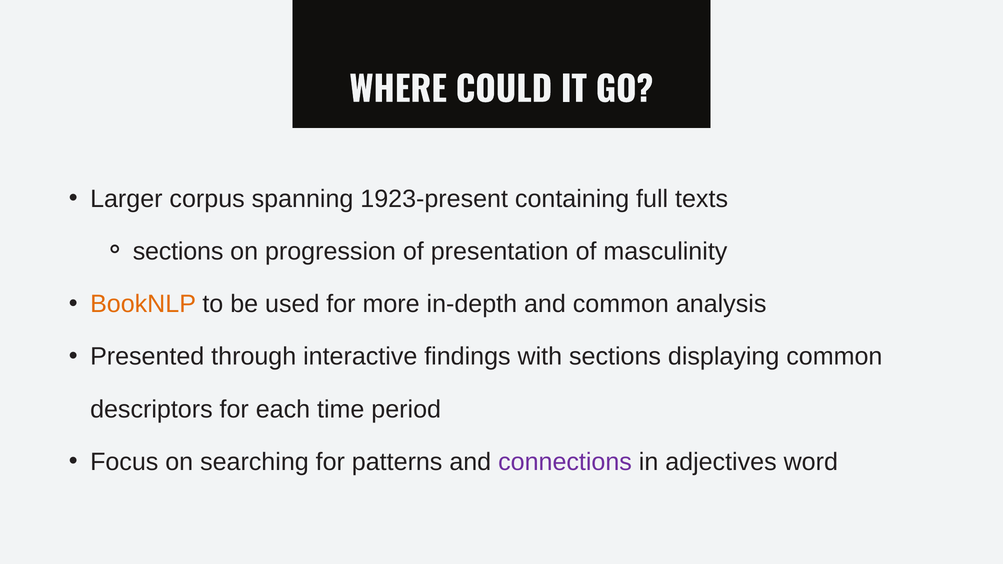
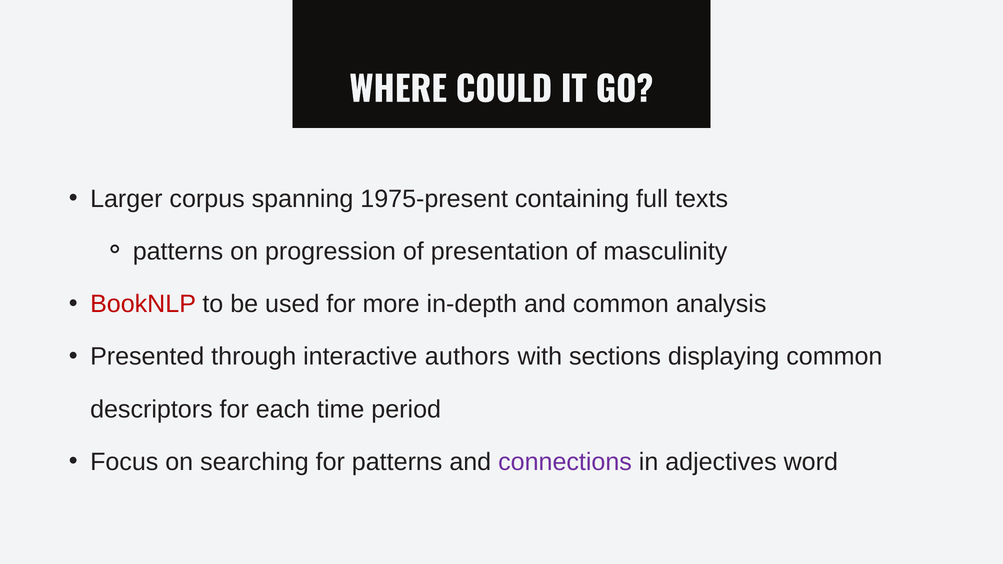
1923-present: 1923-present -> 1975-present (434, 199)
sections: sections -> patterns (178, 252)
BookNLP colour: orange -> red (143, 304)
findings: findings -> authors (467, 357)
